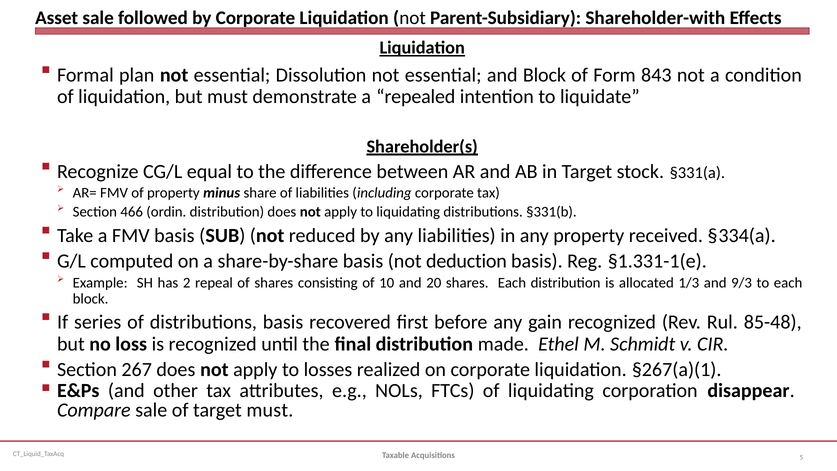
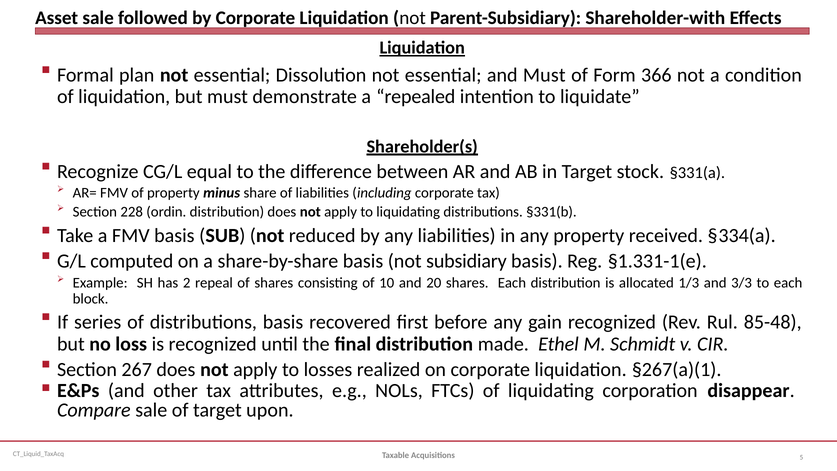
and Block: Block -> Must (544, 75)
843: 843 -> 366 (656, 75)
466: 466 -> 228 (132, 212)
deduction: deduction -> subsidiary (466, 261)
9/3: 9/3 -> 3/3 (742, 283)
target must: must -> upon (270, 410)
